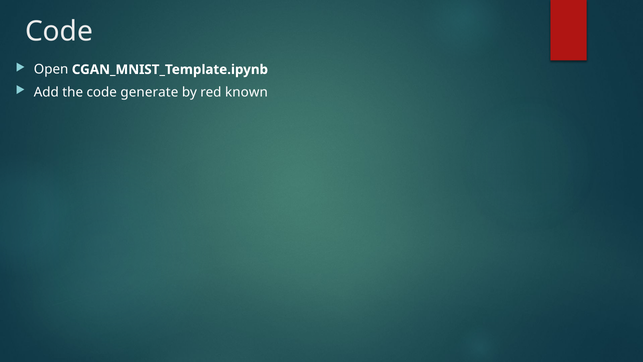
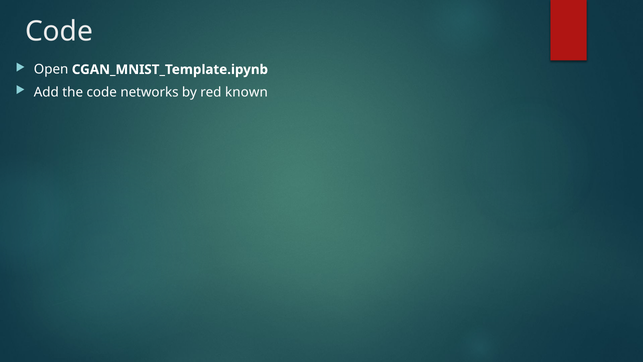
generate: generate -> networks (150, 92)
